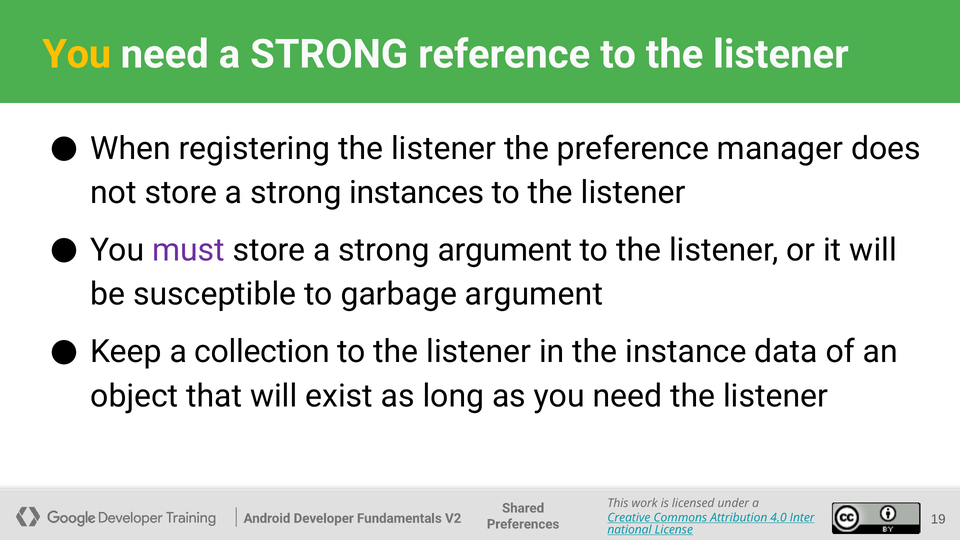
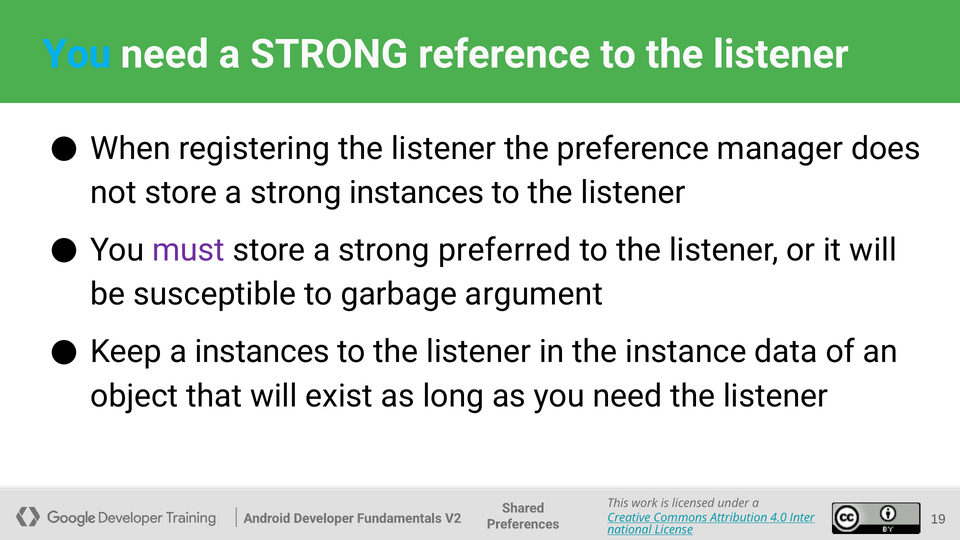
You colour: yellow -> light blue (77, 54)
strong argument: argument -> preferred (505, 250)
a collection: collection -> instances (262, 352)
